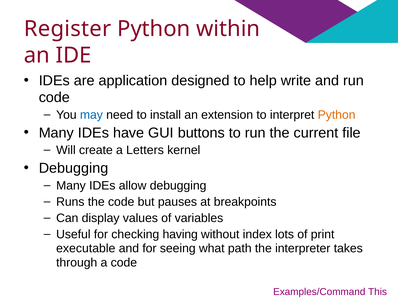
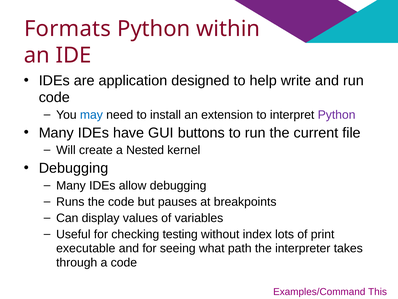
Register: Register -> Formats (68, 29)
Python colour: orange -> purple (337, 115)
Letters: Letters -> Nested (145, 150)
having: having -> testing (180, 234)
